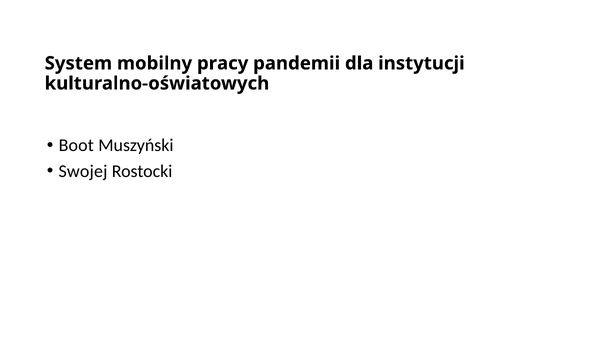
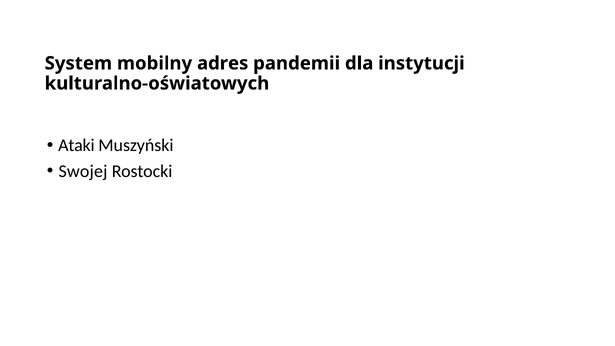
pracy: pracy -> adres (223, 63)
Boot: Boot -> Ataki (76, 145)
